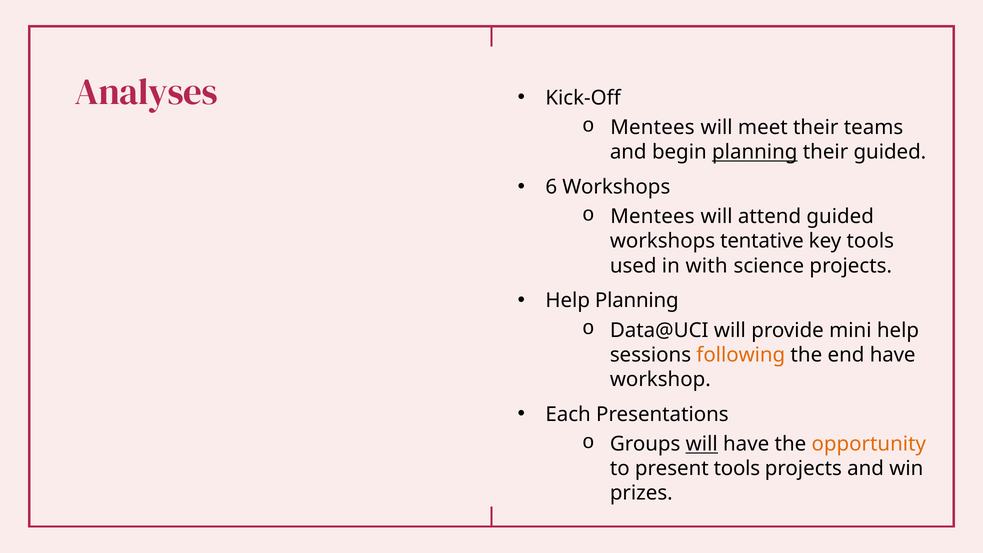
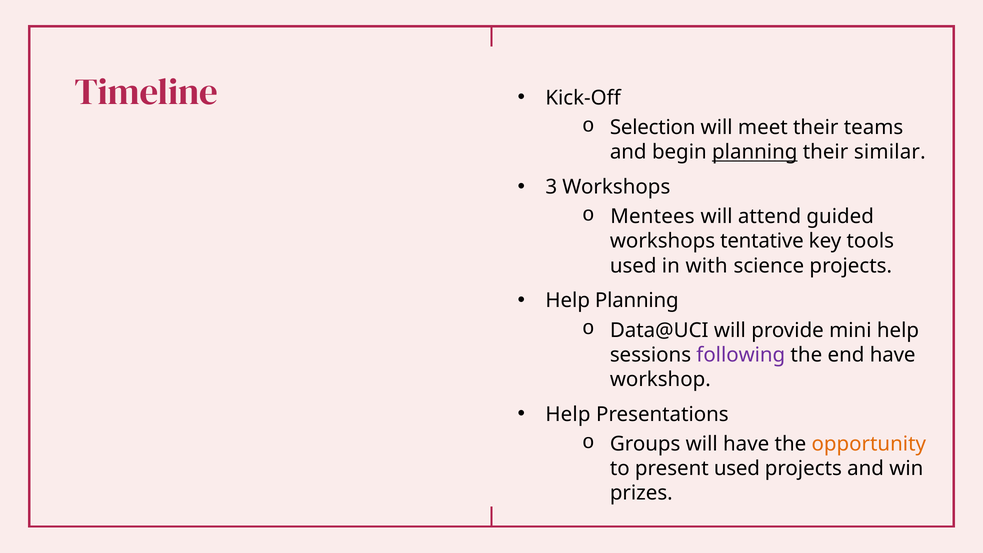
Analyses: Analyses -> Timeline (146, 92)
Mentees: Mentees -> Selection (653, 128)
their guided: guided -> similar (890, 152)
6: 6 -> 3 (551, 187)
following colour: orange -> purple (741, 355)
Each: Each -> Help (568, 414)
will underline: present -> none (702, 444)
present tools: tools -> used (737, 469)
